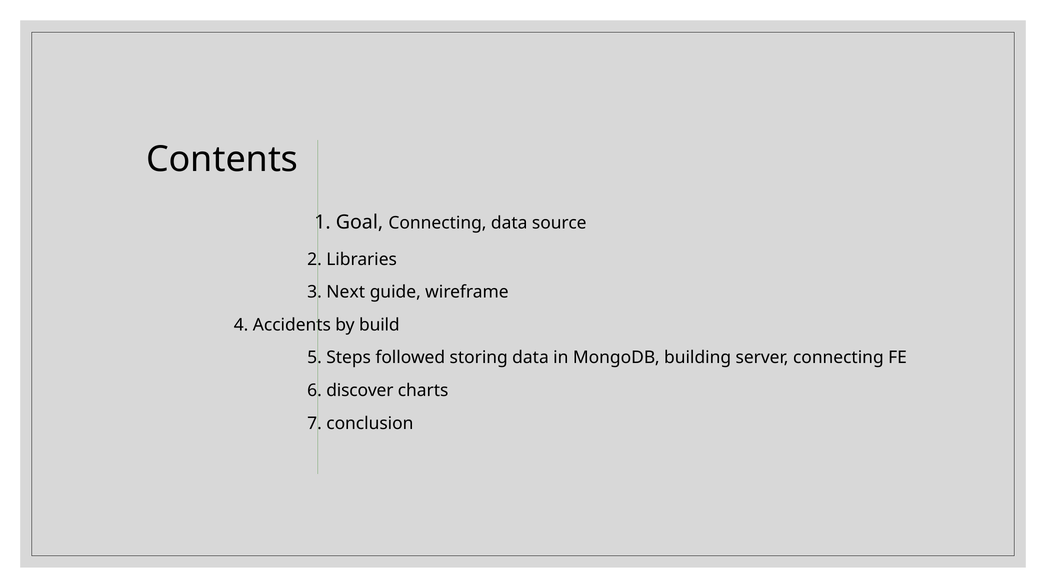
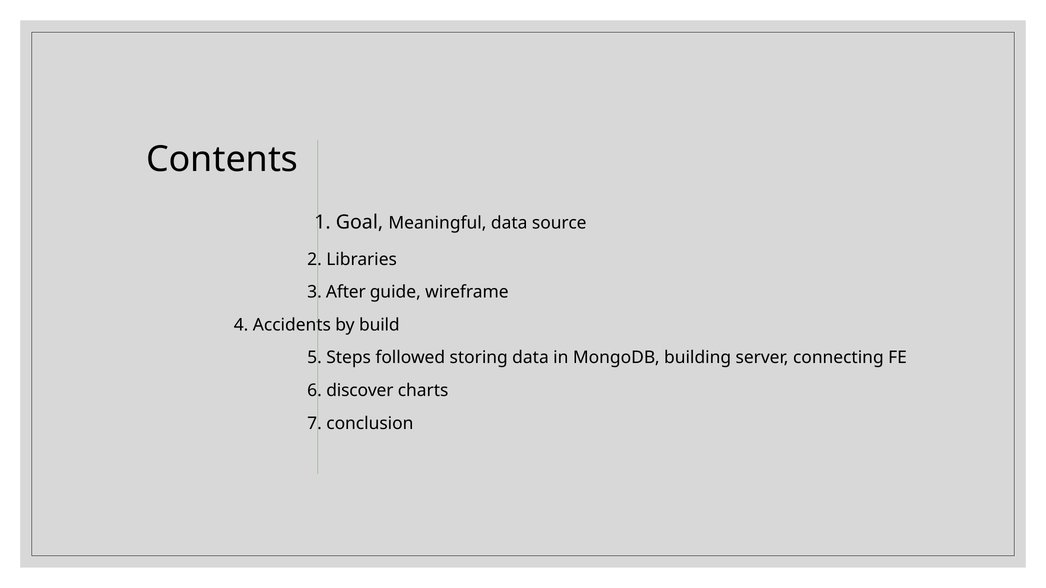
Goal Connecting: Connecting -> Meaningful (437, 223)
Next: Next -> After (346, 292)
